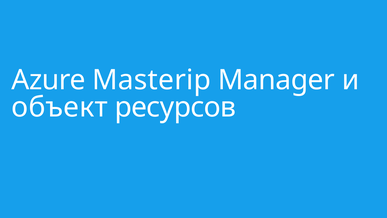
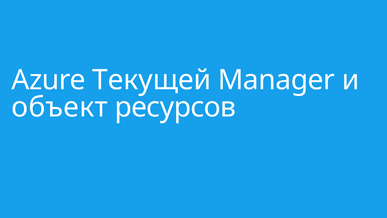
Masterip: Masterip -> Текущей (152, 80)
